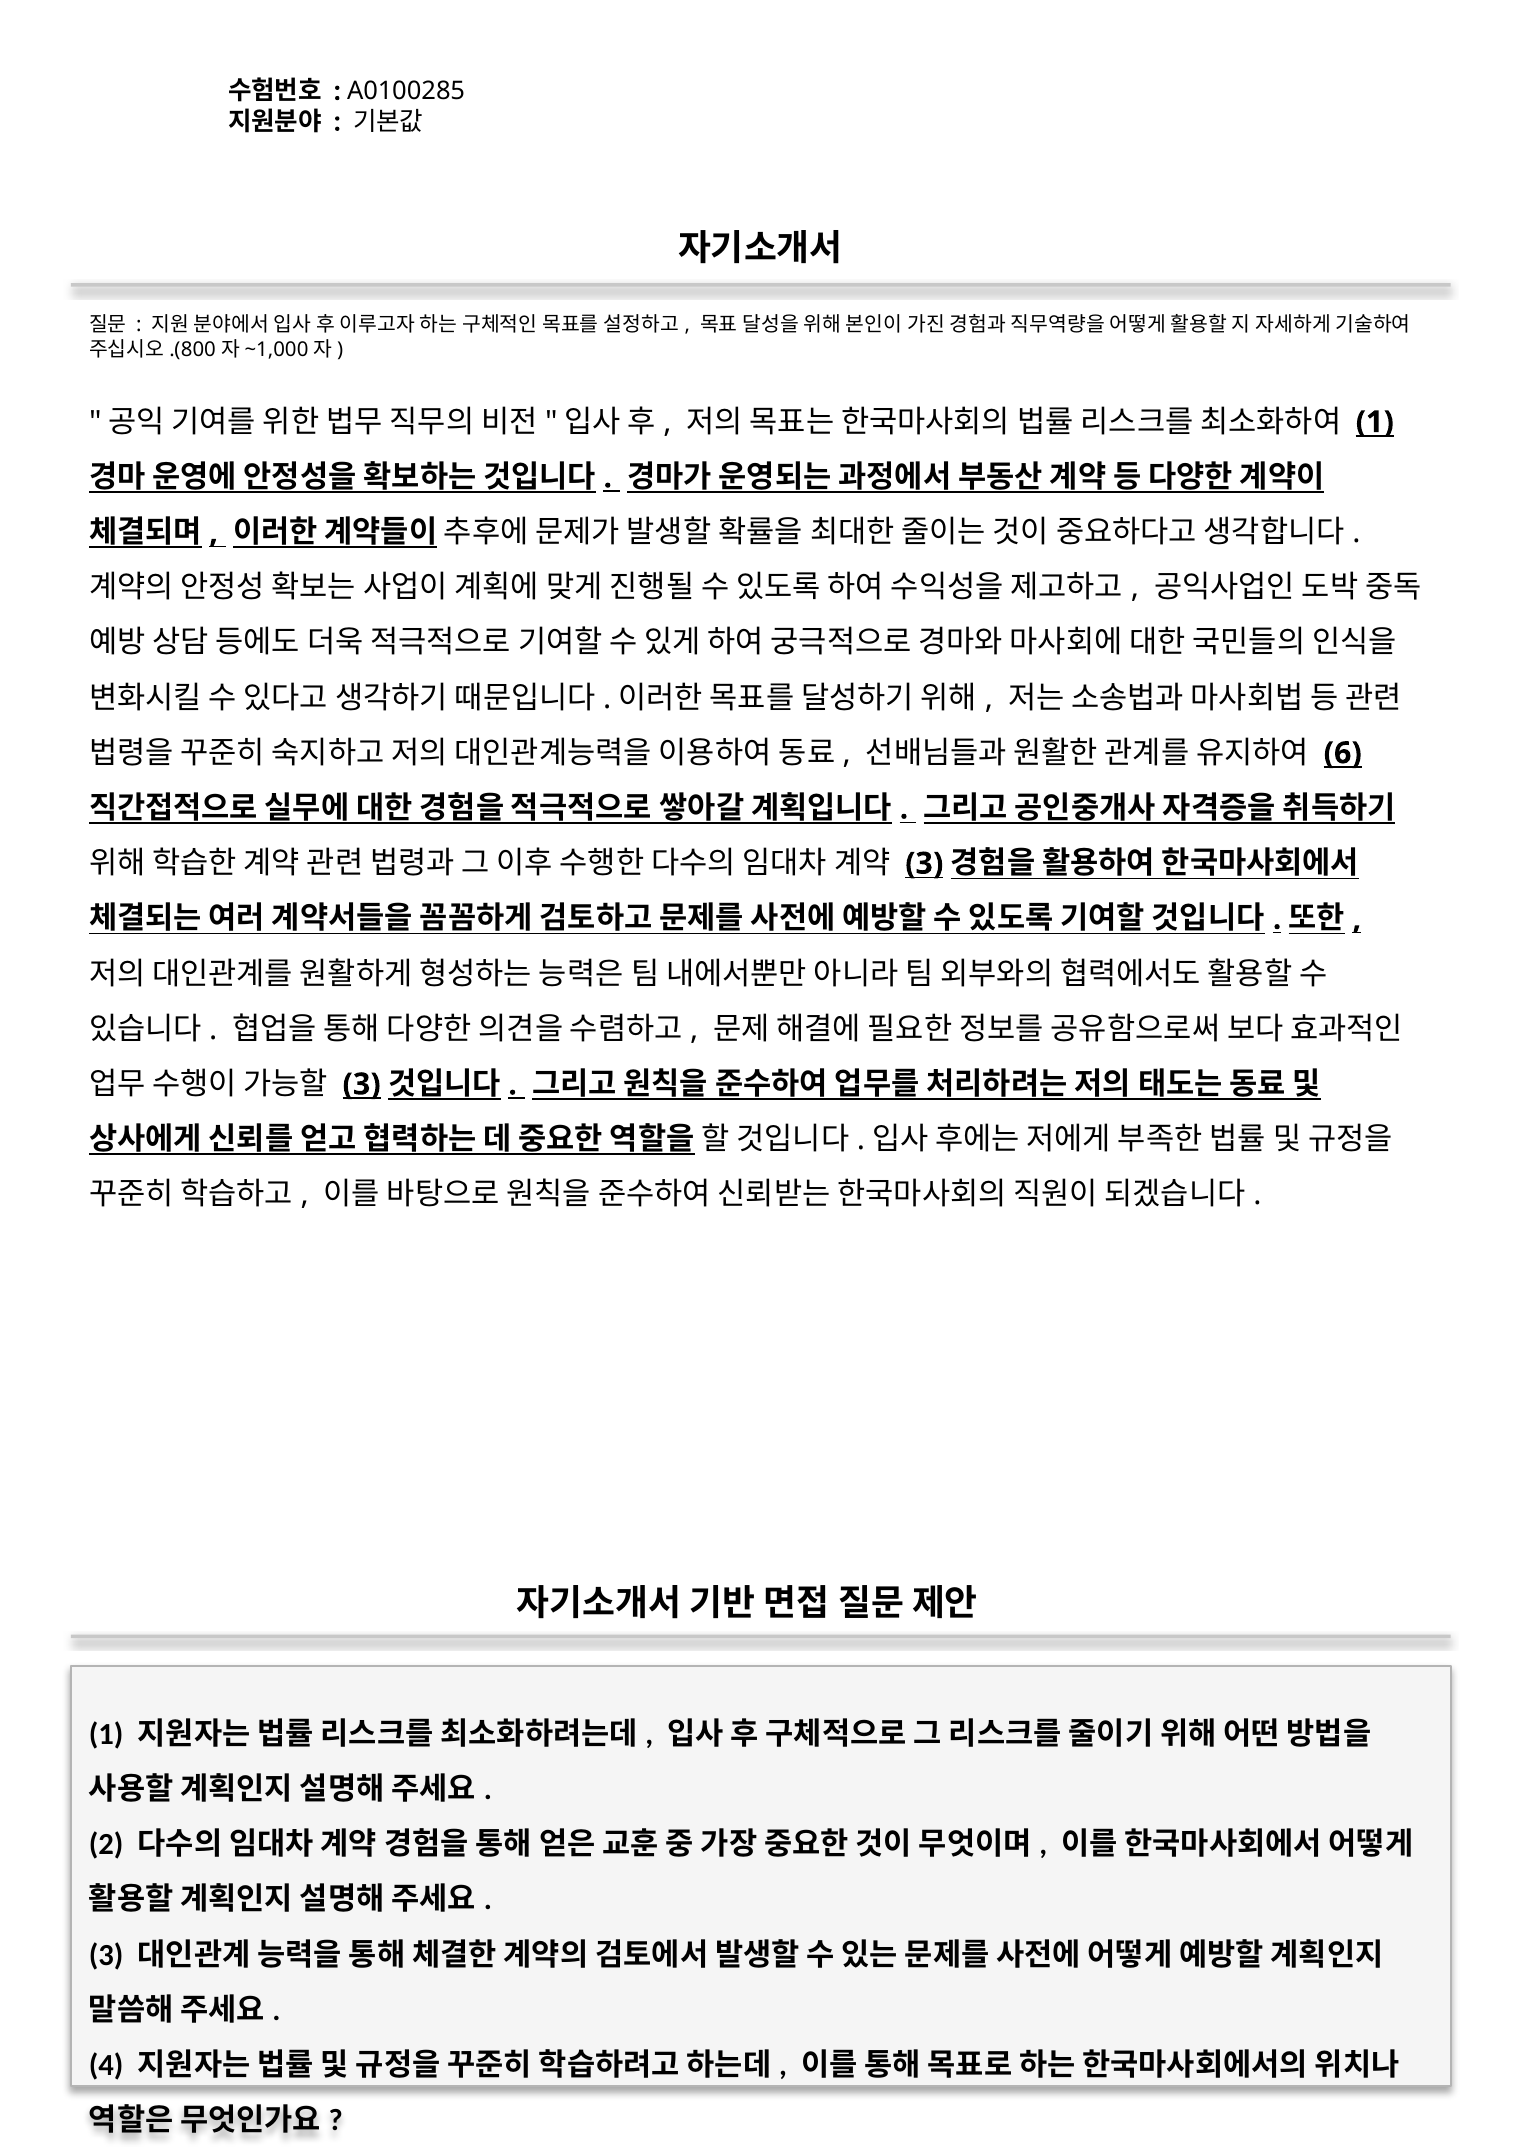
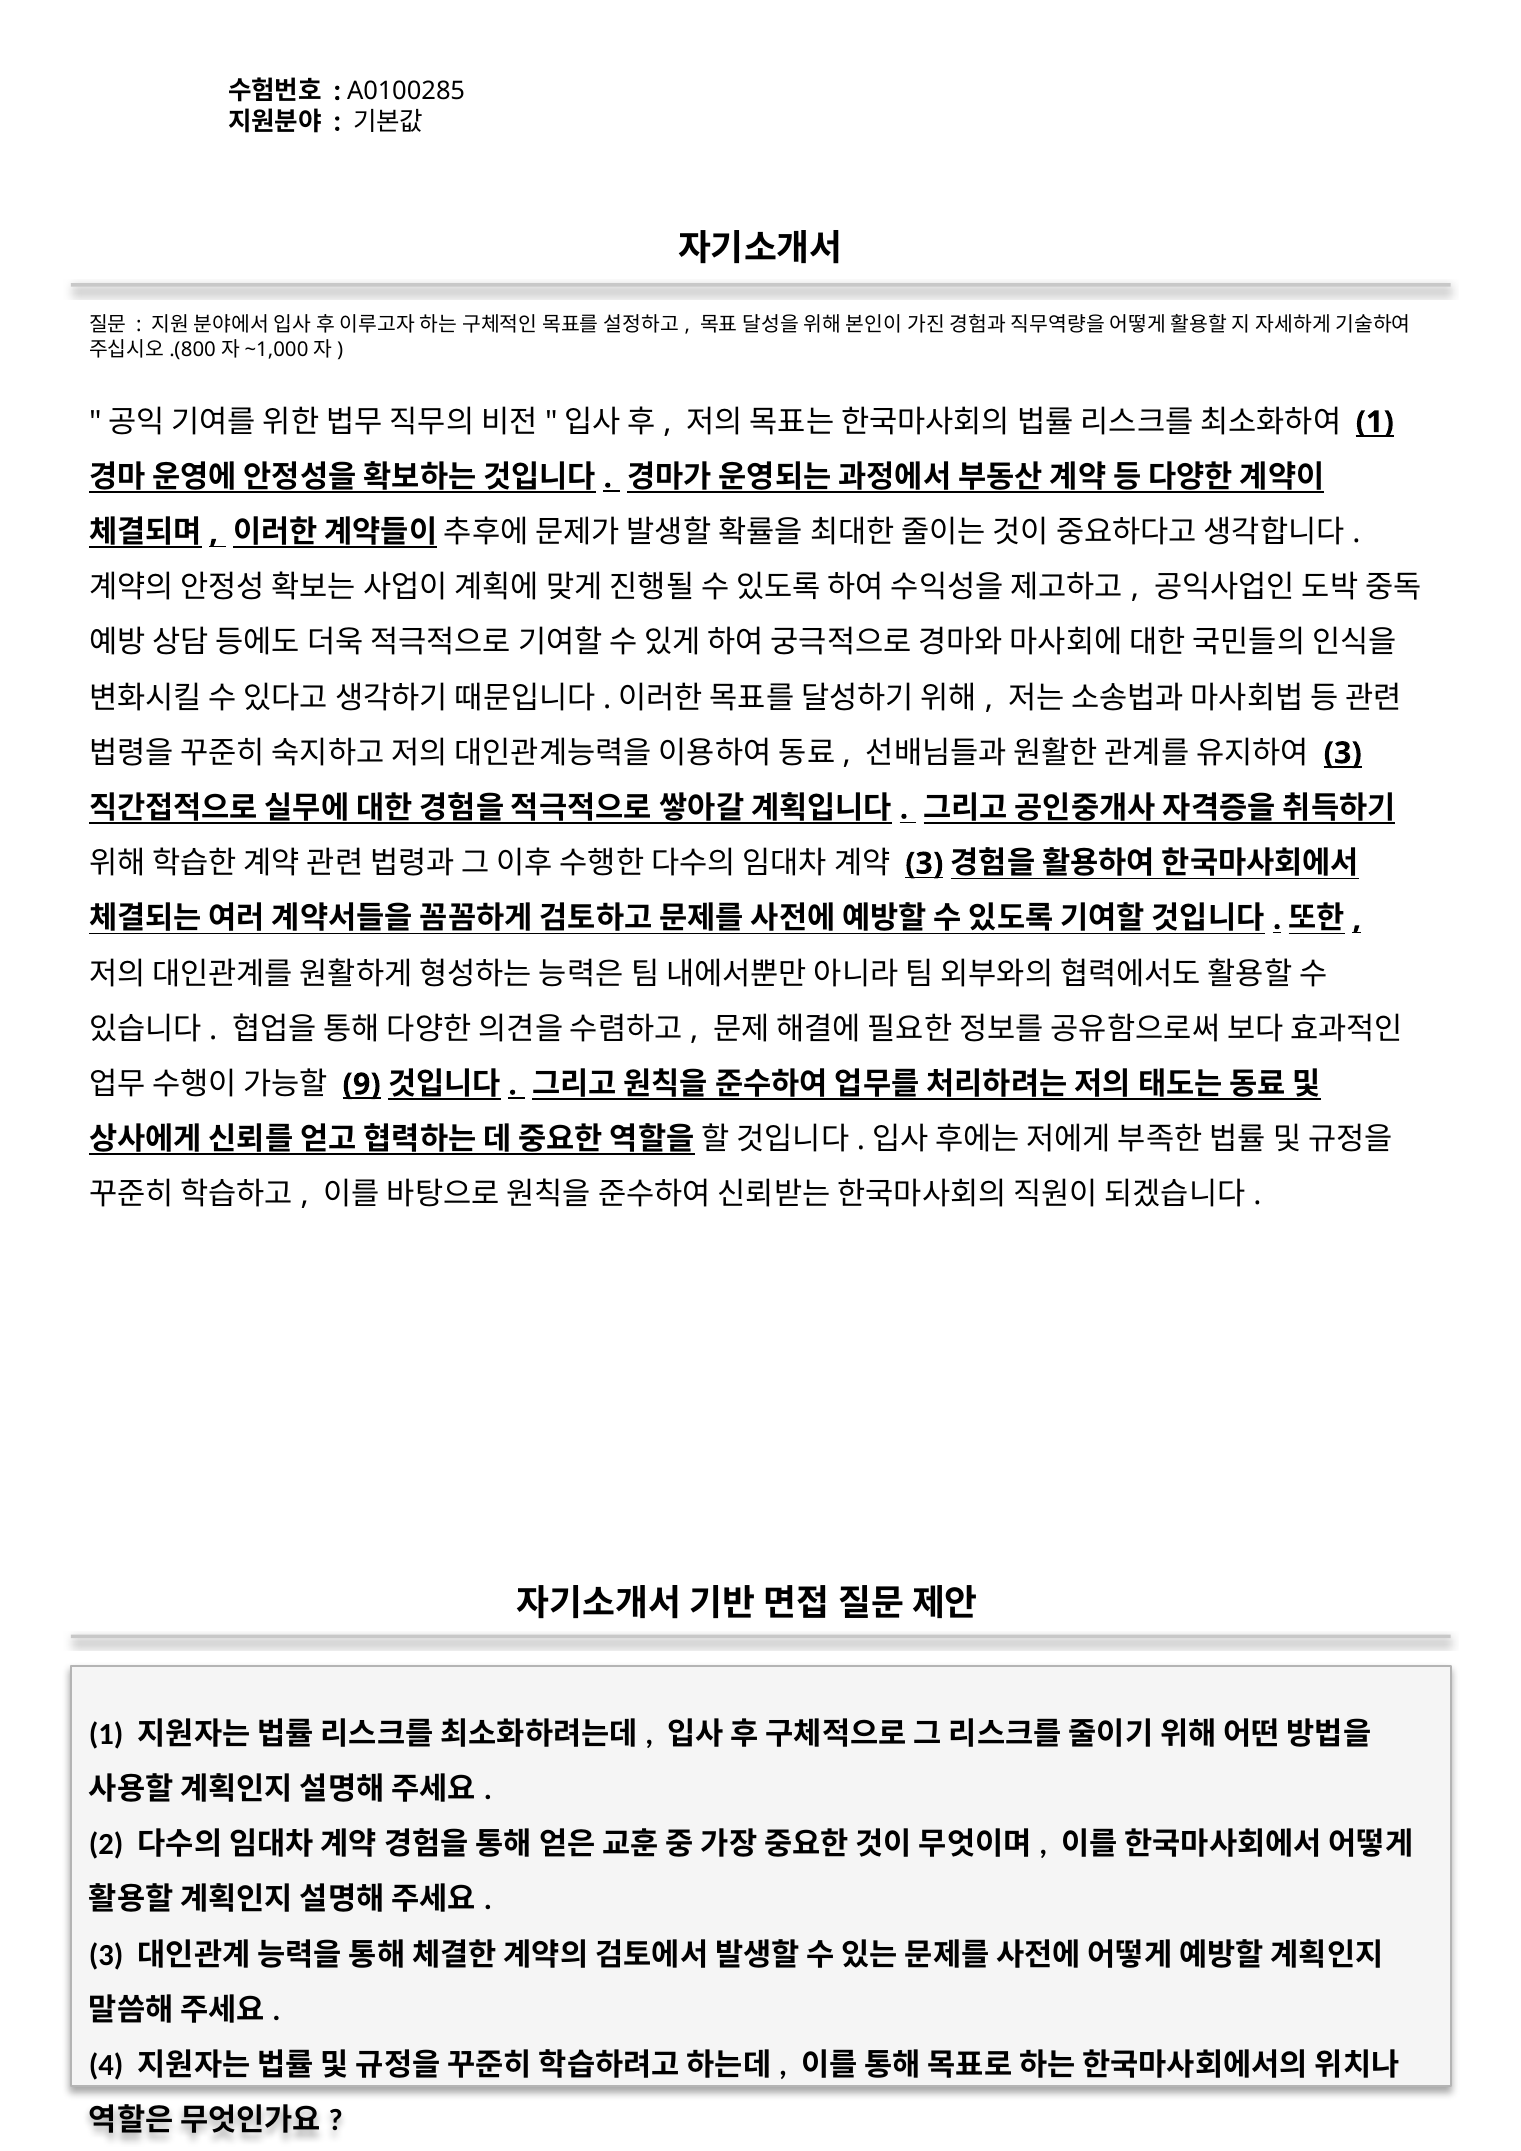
6: 6 -> 3 (1343, 753)
3: 3 -> 9 (362, 1084)
